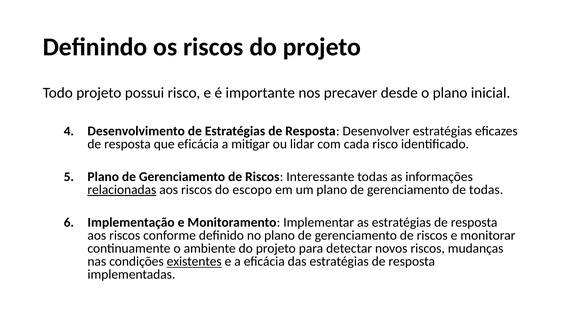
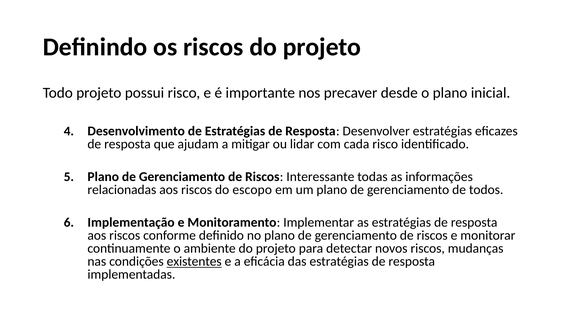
que eficácia: eficácia -> ajudam (198, 144)
relacionadas underline: present -> none (122, 190)
de todas: todas -> todos (486, 190)
